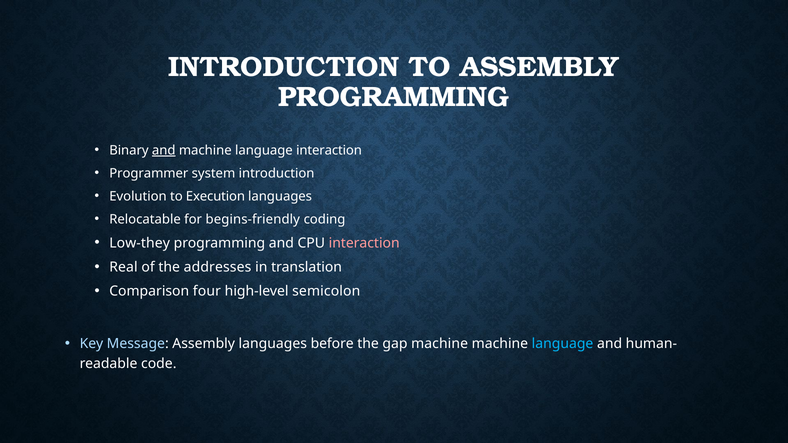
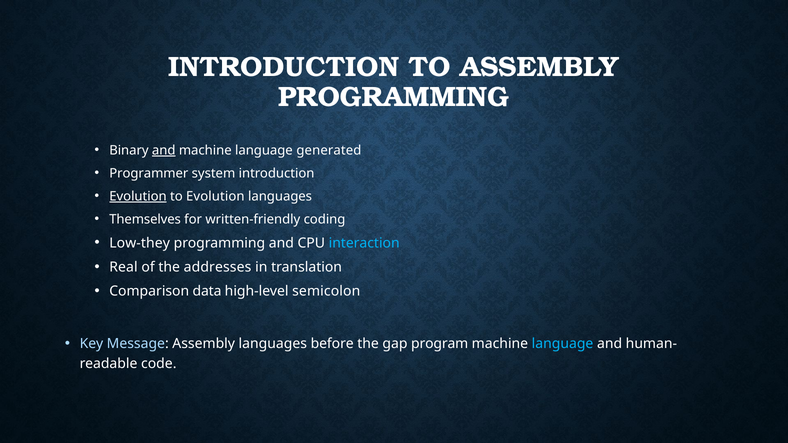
language interaction: interaction -> generated (329, 150)
Evolution underline: none -> present (138, 196)
to Execution: Execution -> Evolution (215, 196)
Relocatable: Relocatable -> Themselves (145, 219)
begins-friendly: begins-friendly -> written-friendly (253, 219)
interaction colour: pink -> light blue (364, 243)
four: four -> data (207, 291)
gap machine: machine -> program (440, 344)
